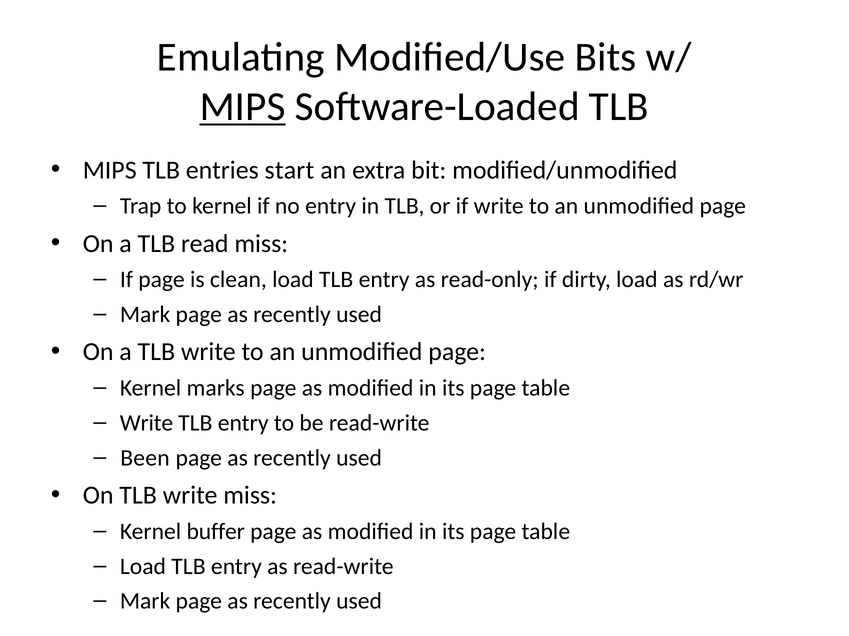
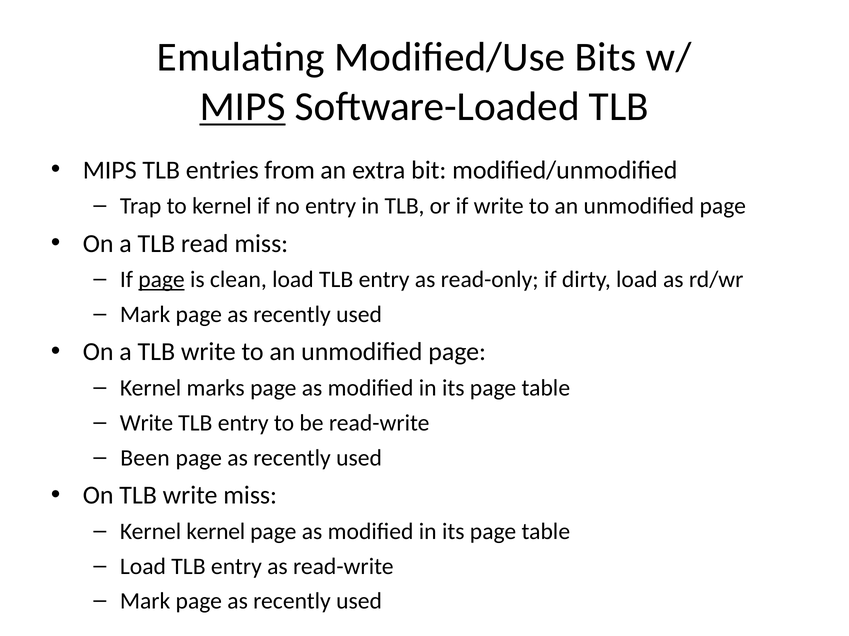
start: start -> from (290, 170)
page underline: none -> present (161, 280)
Kernel buffer: buffer -> kernel (216, 532)
